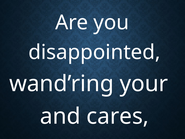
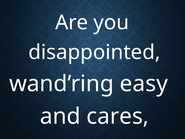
your: your -> easy (144, 84)
